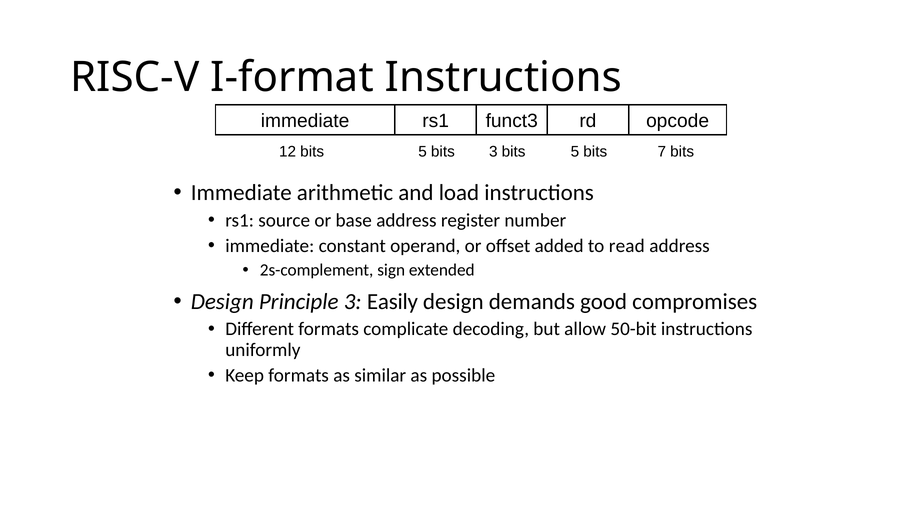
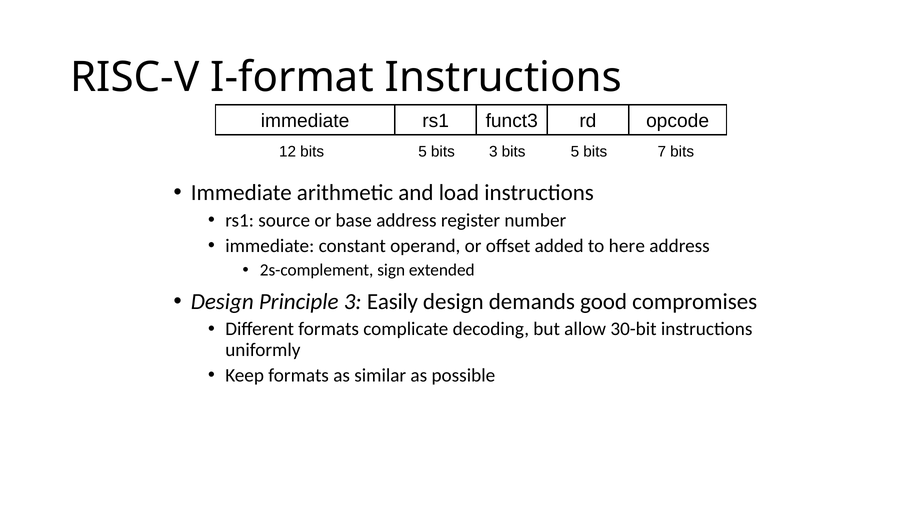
read: read -> here (627, 246)
50-bit: 50-bit -> 30-bit (634, 329)
